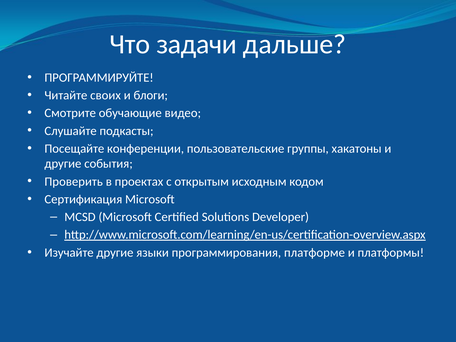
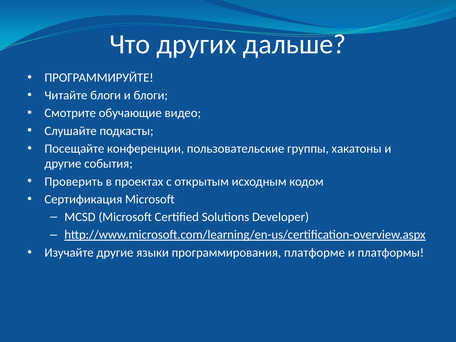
задачи: задачи -> других (196, 44)
Читайте своих: своих -> блоги (106, 95)
